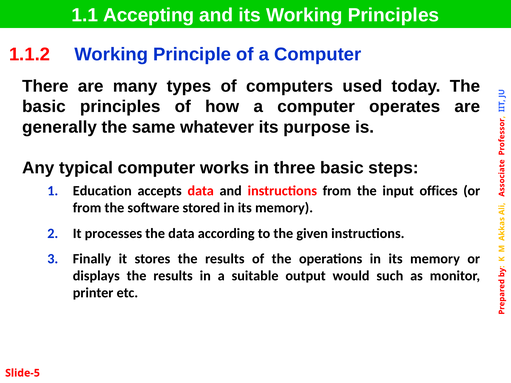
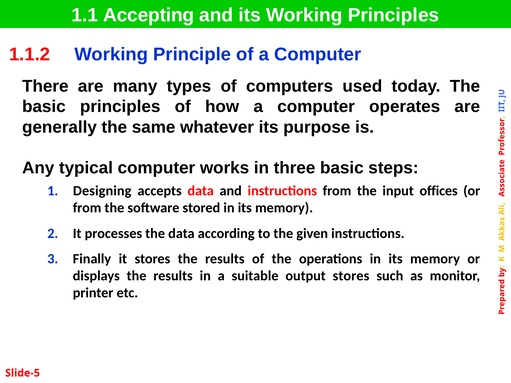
Education: Education -> Designing (102, 191)
output would: would -> stores (351, 276)
